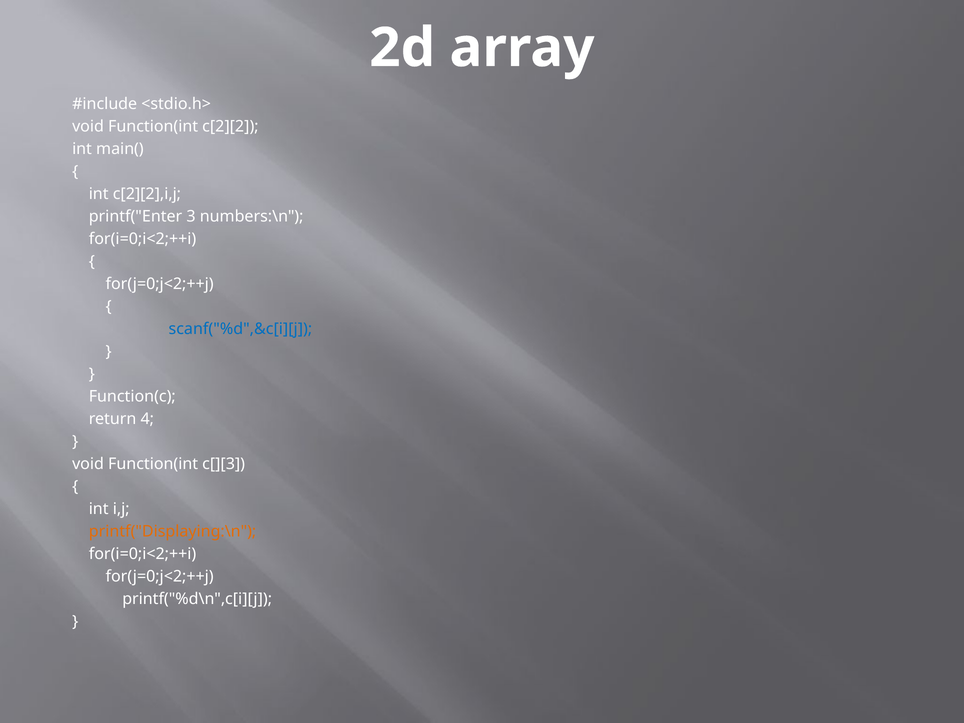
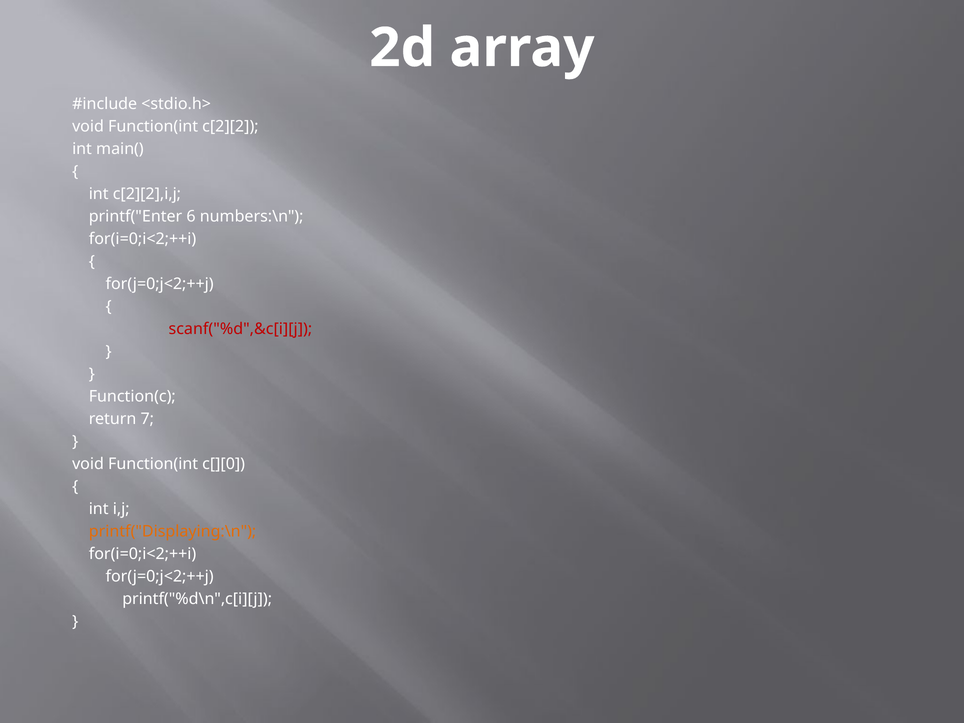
3: 3 -> 6 (191, 216)
scanf("%d",&c[i][j colour: blue -> red (240, 329)
4: 4 -> 7 (147, 419)
c[][3: c[][3 -> c[][0 (224, 464)
